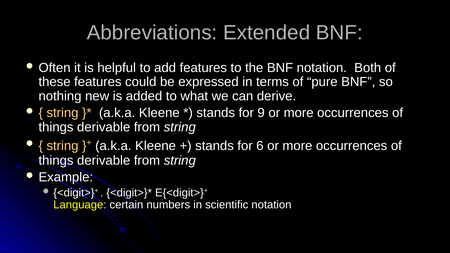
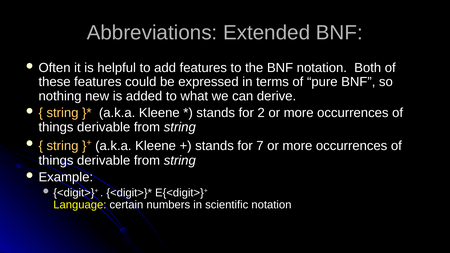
9: 9 -> 2 (261, 113)
6: 6 -> 7 (260, 146)
